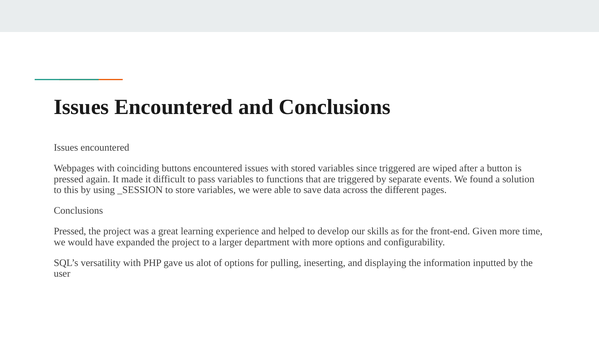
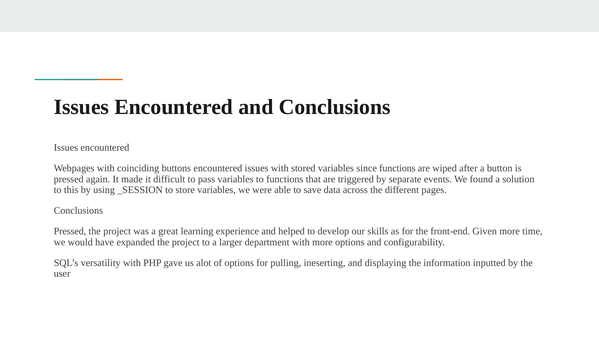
since triggered: triggered -> functions (397, 168)
